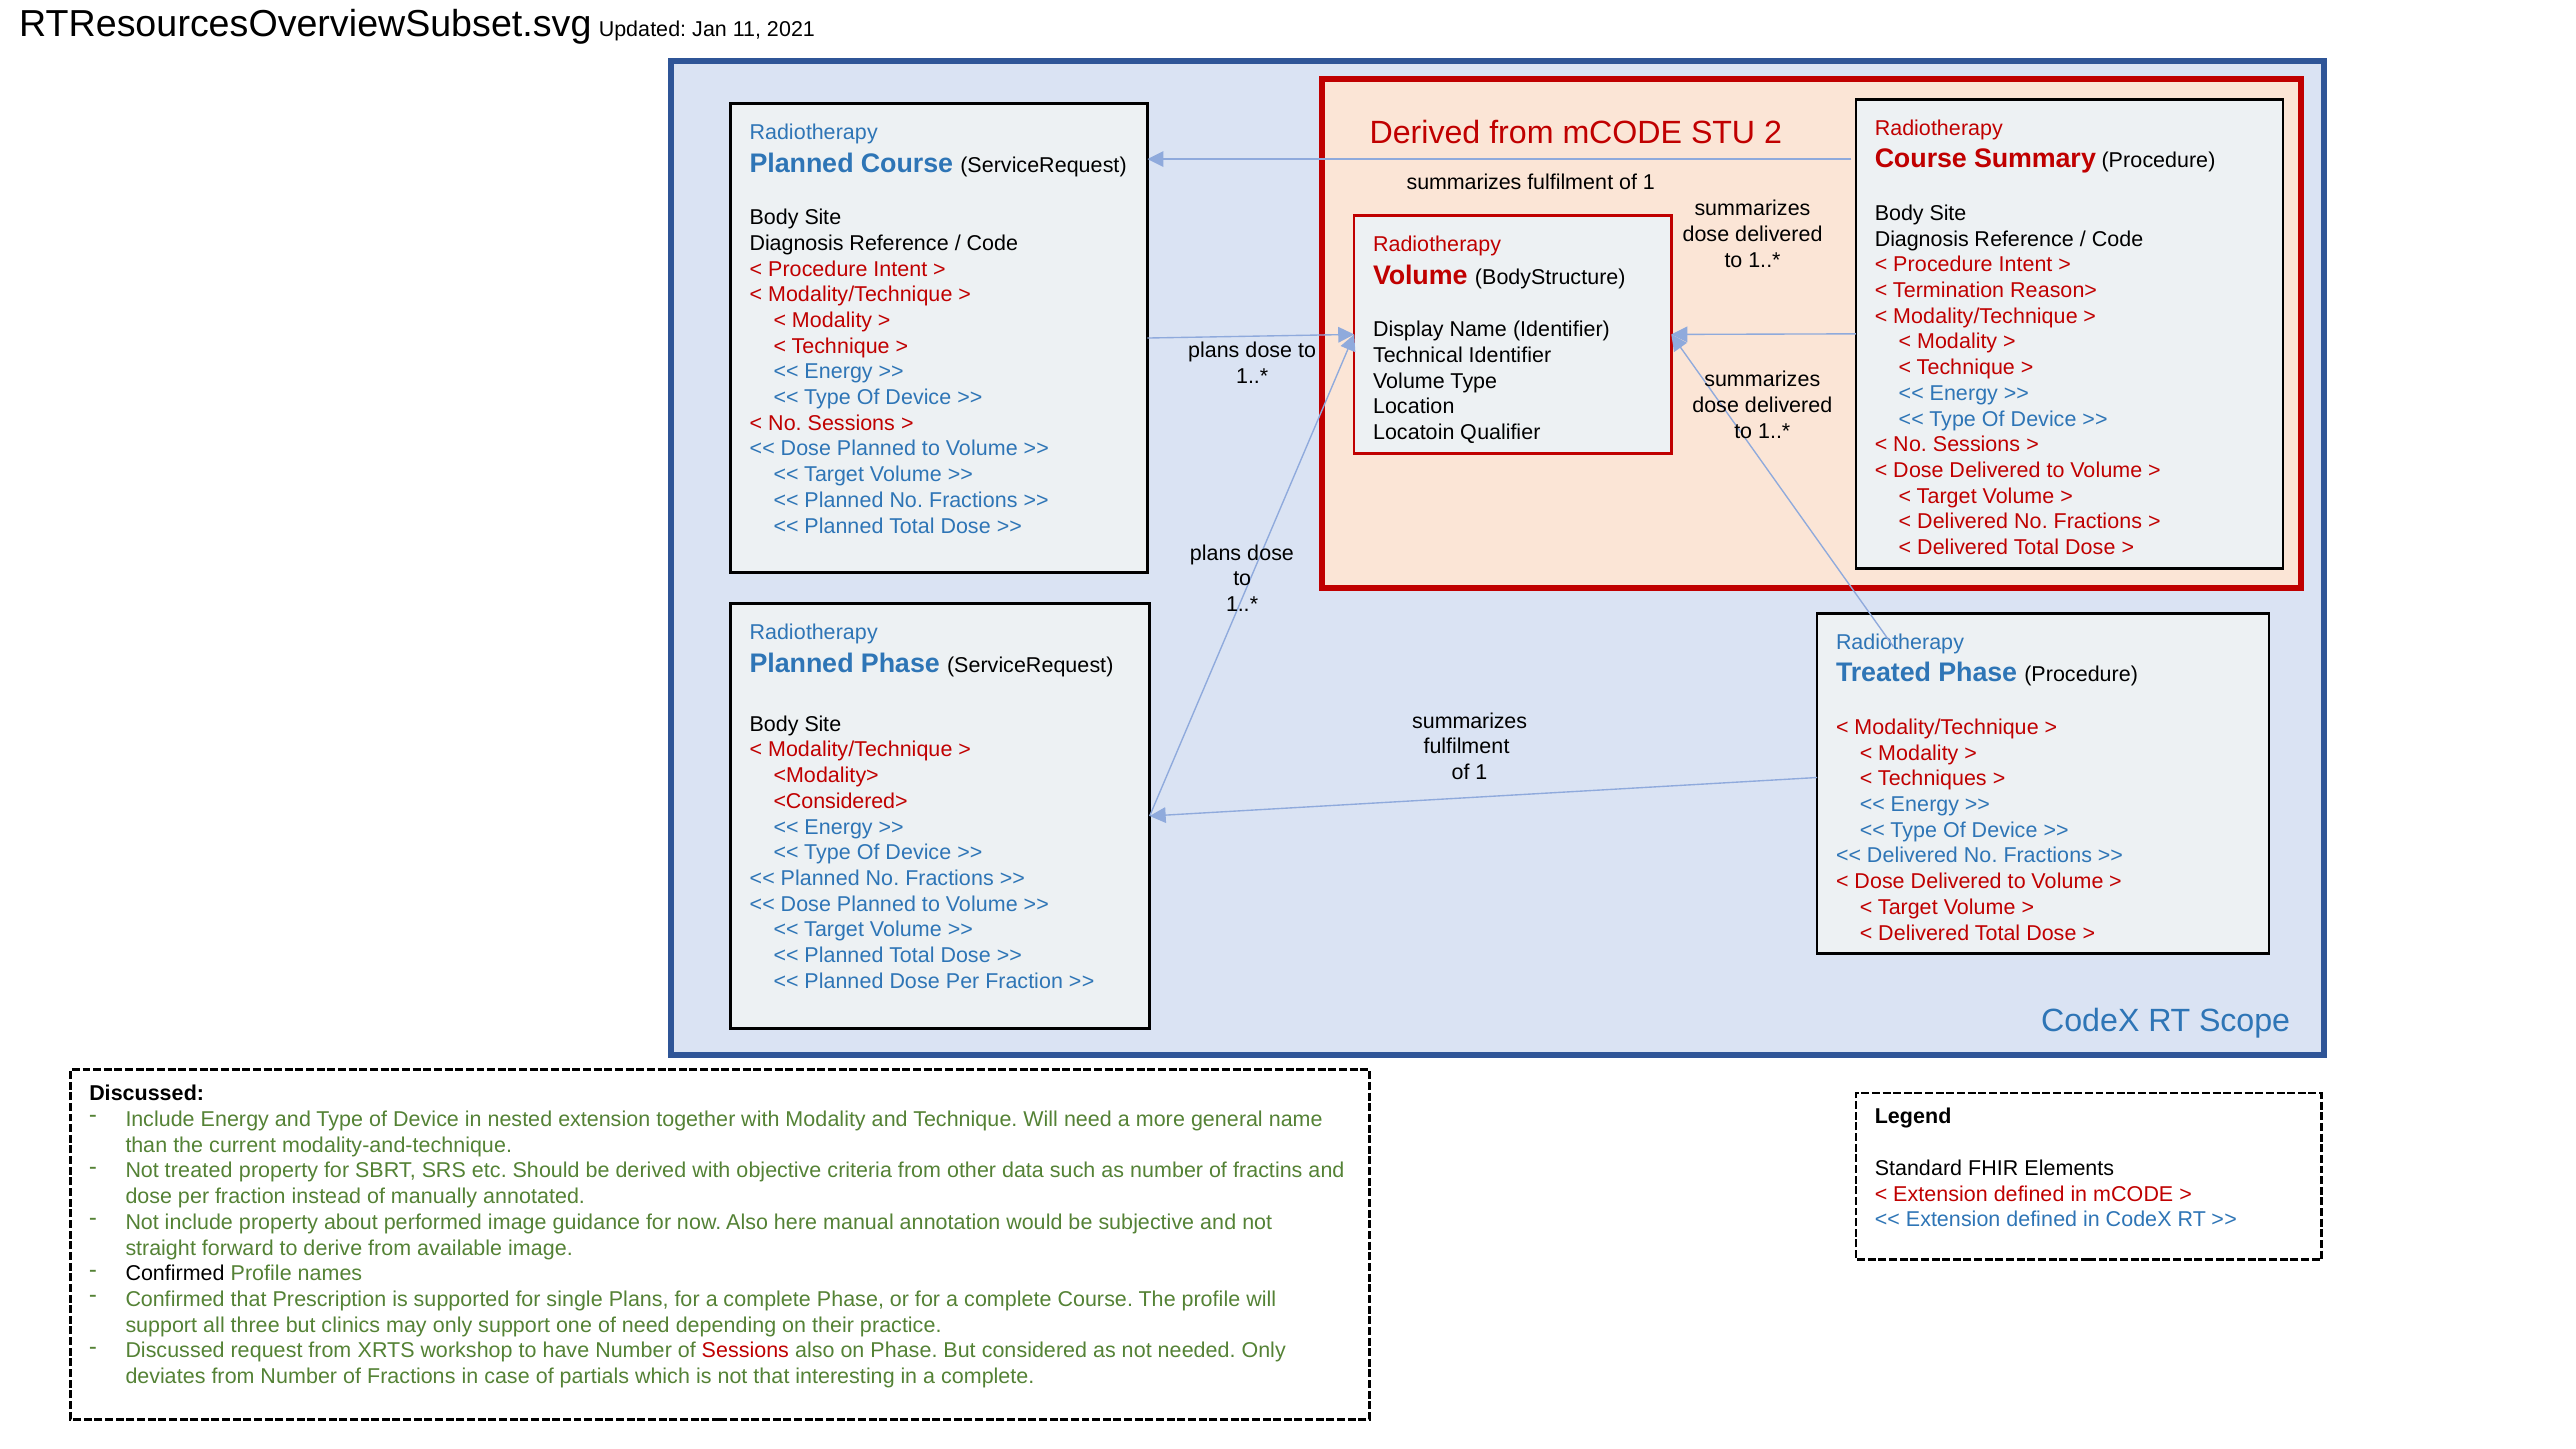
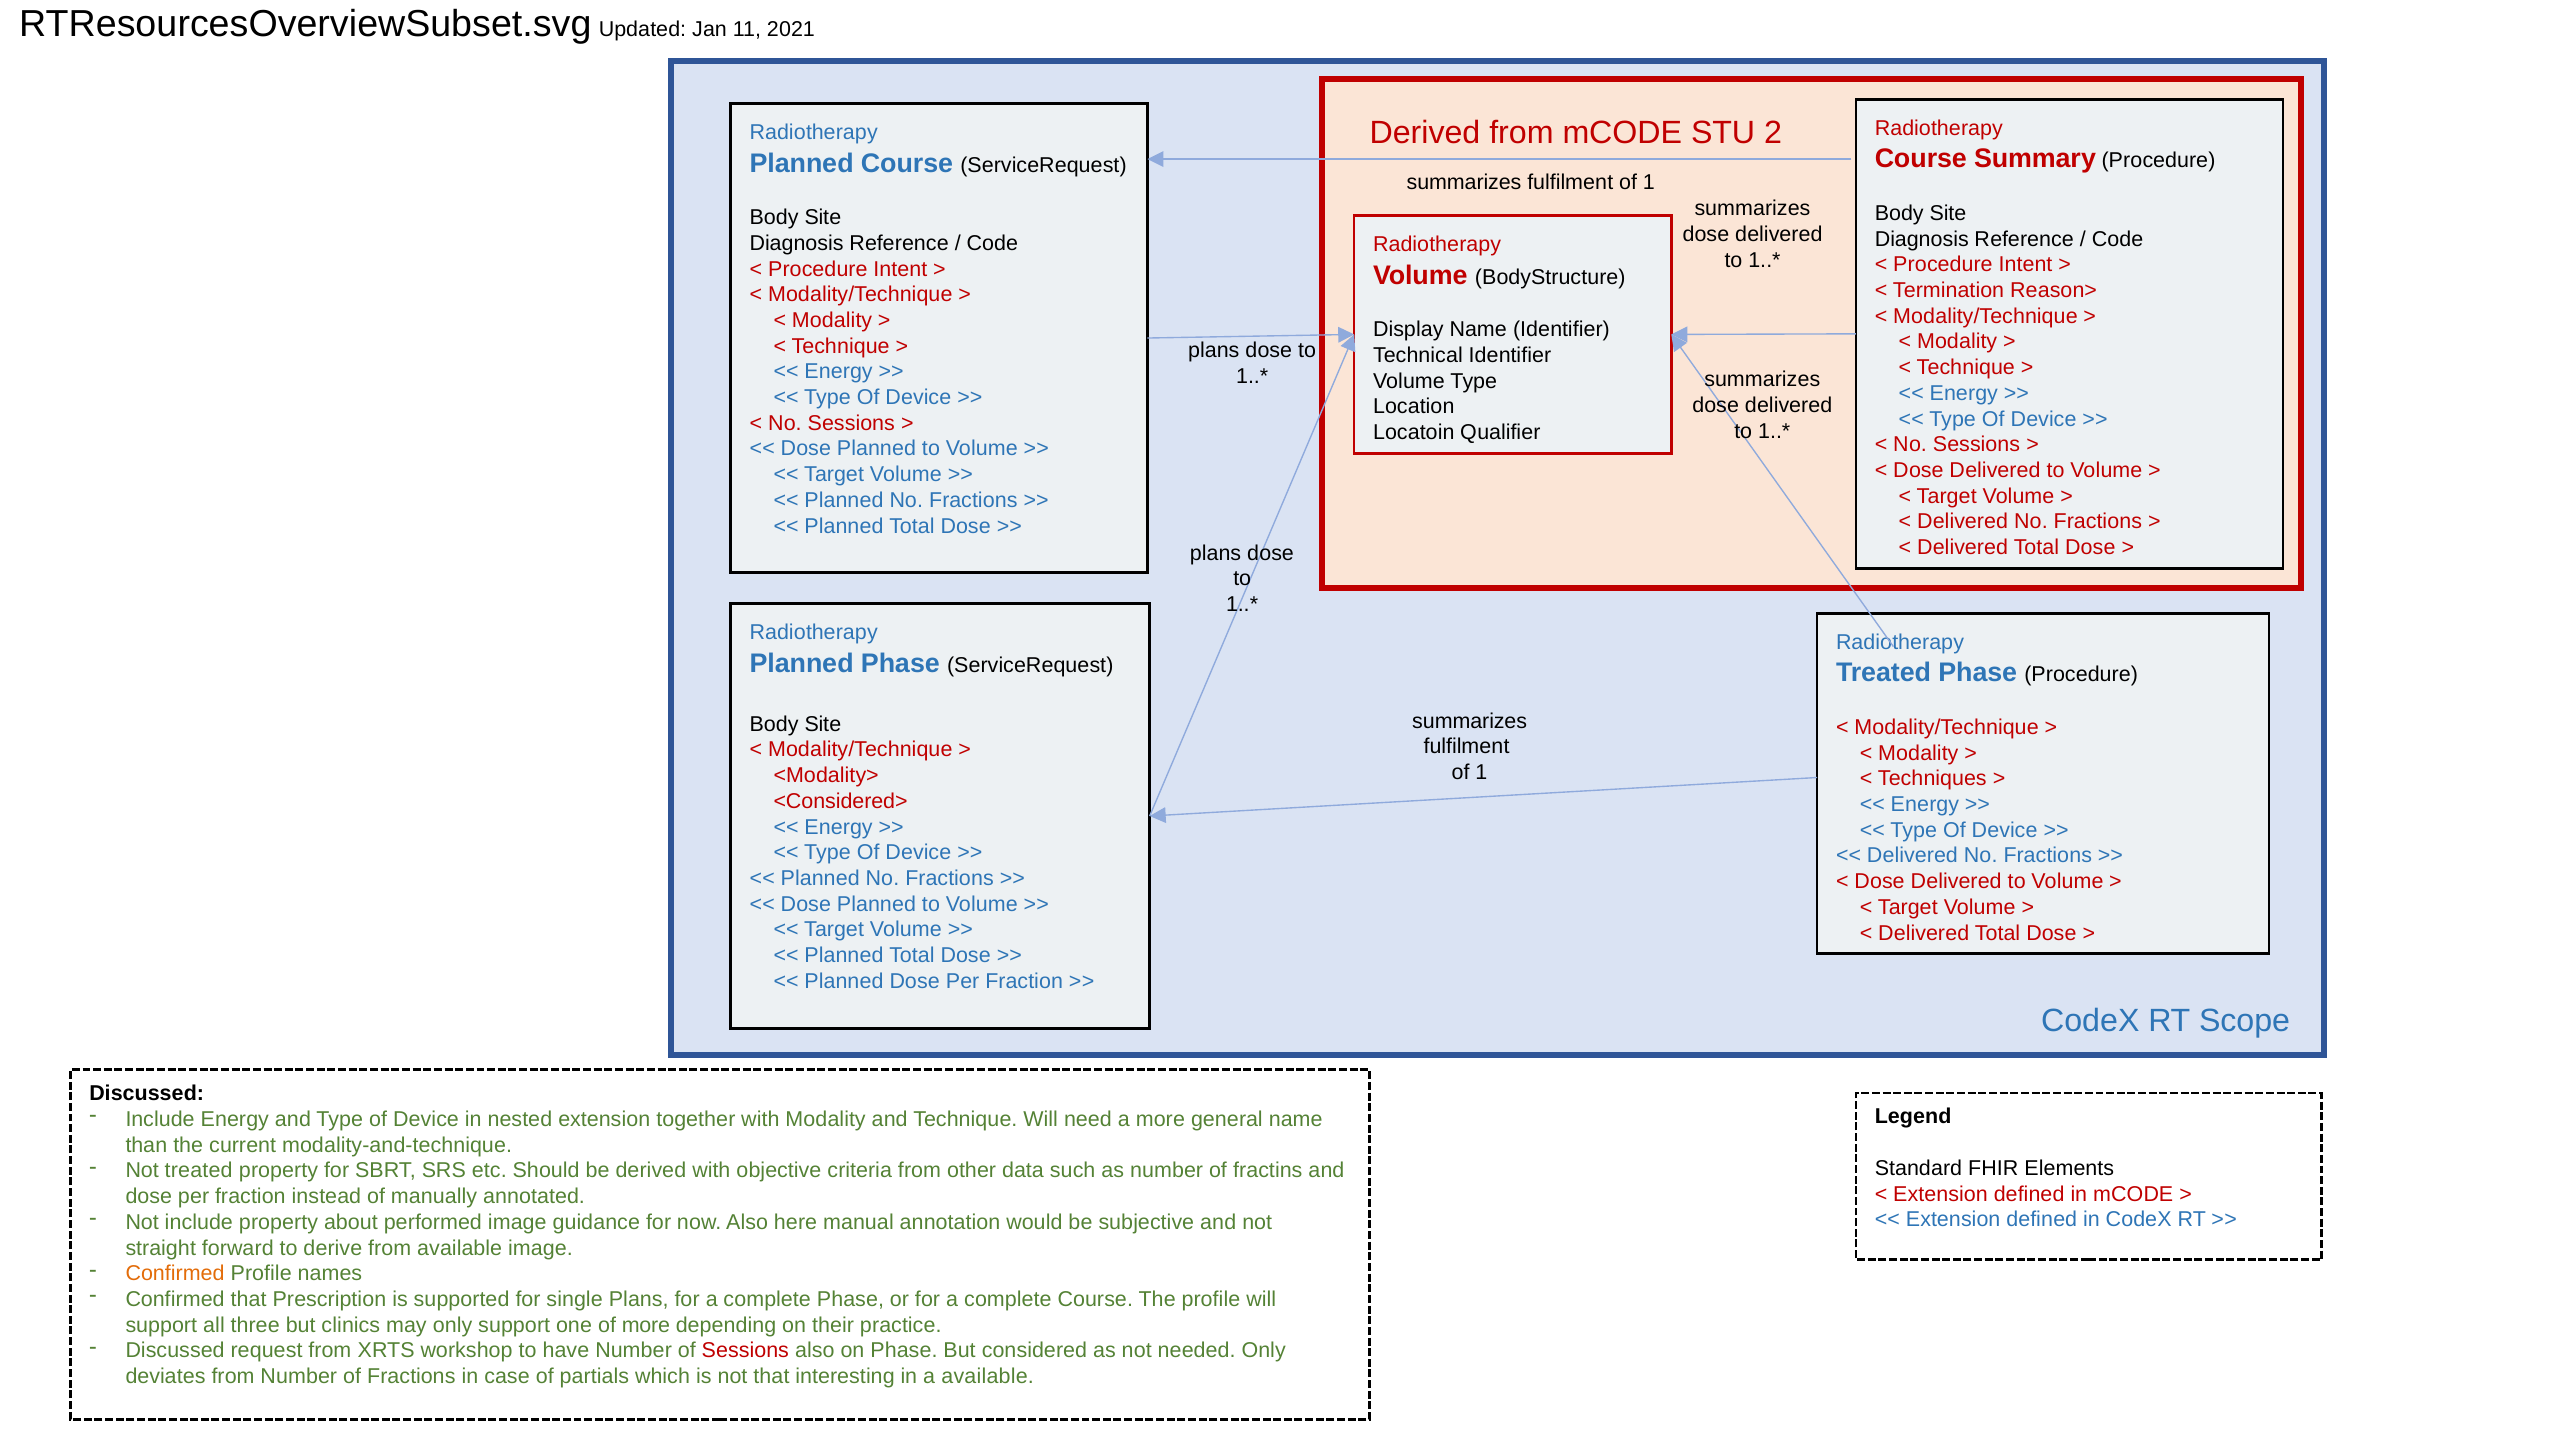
Confirmed colour: black -> orange (175, 1274)
of need: need -> more (646, 1325)
in a complete: complete -> available (988, 1376)
